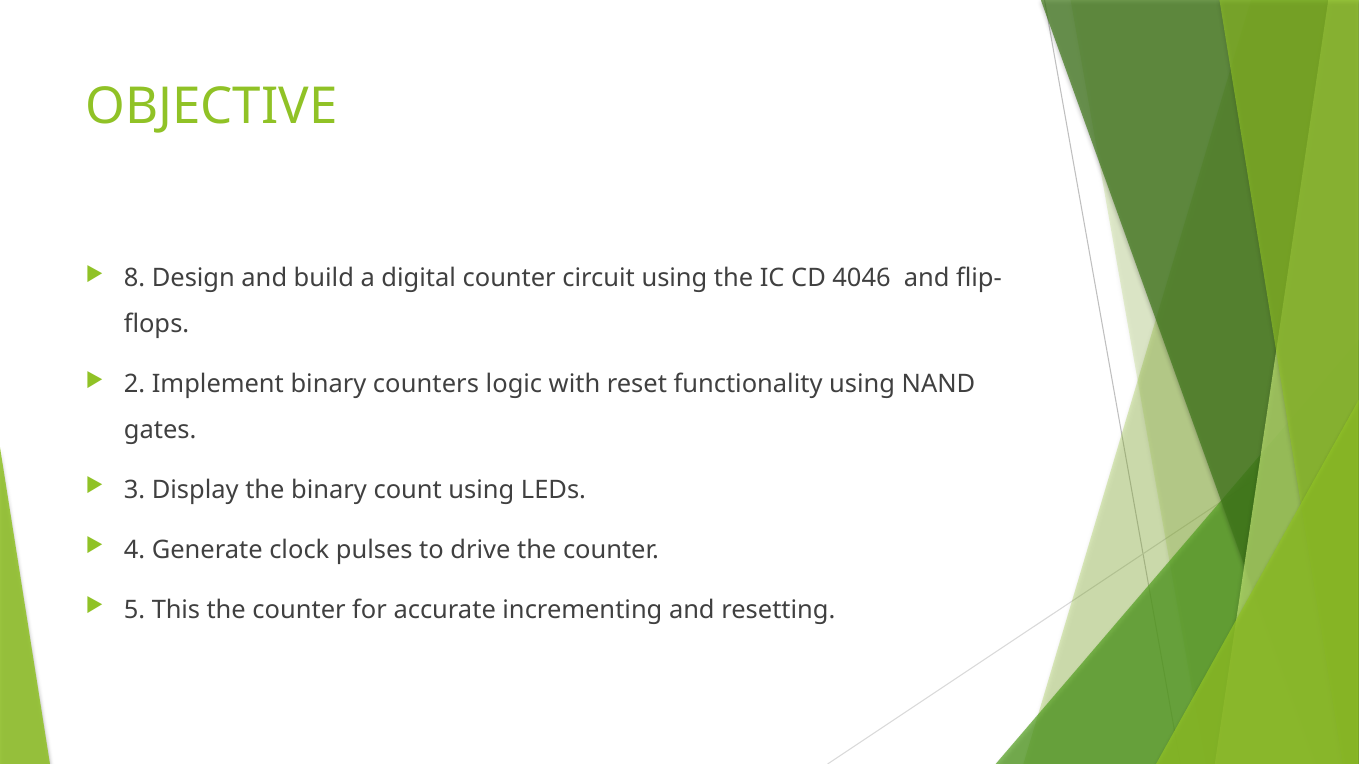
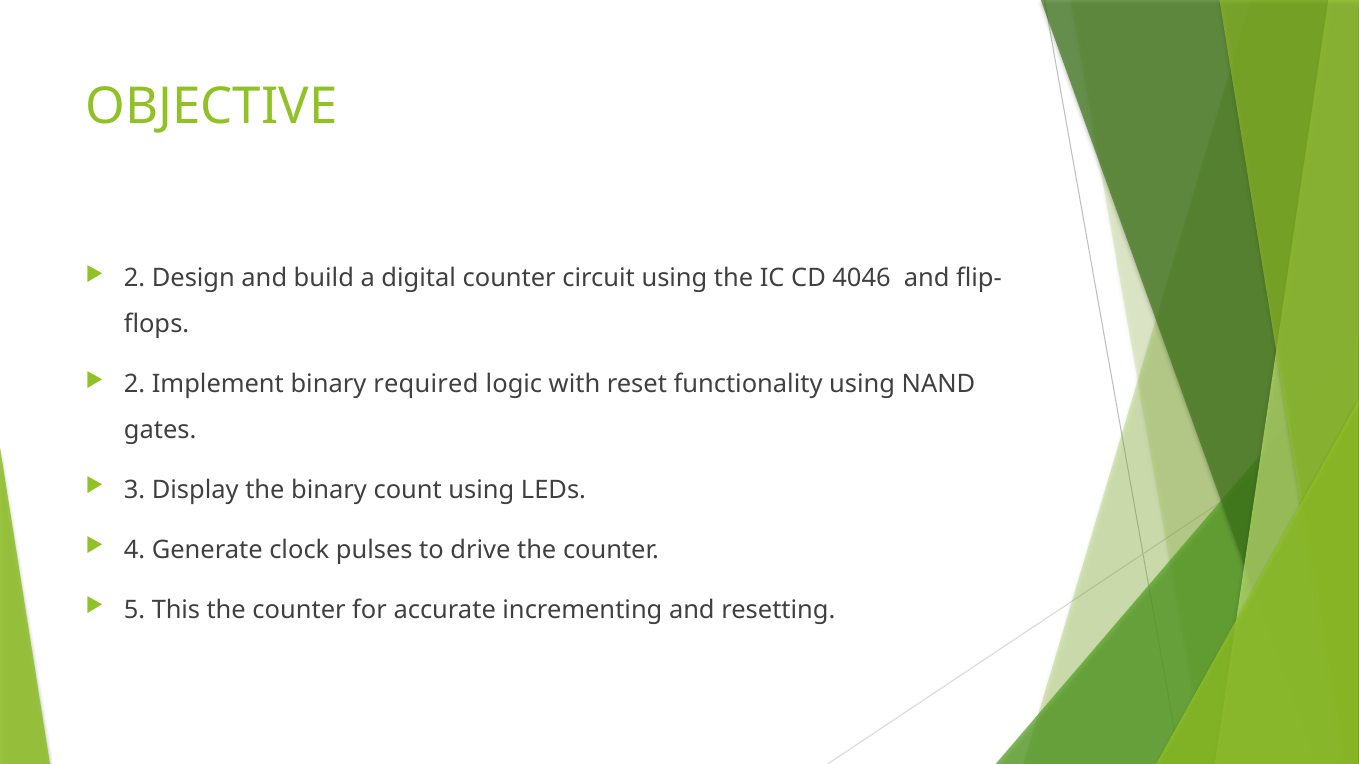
8: 8 -> 2 (135, 278)
counters: counters -> required (426, 384)
